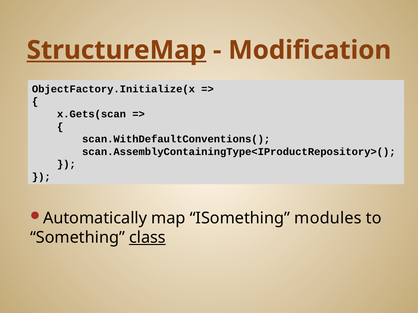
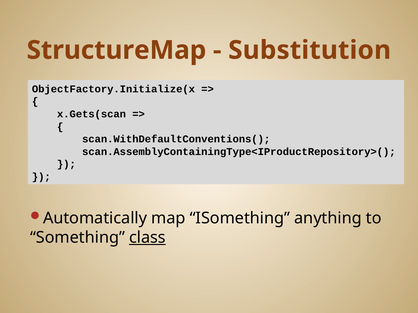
StructureMap underline: present -> none (116, 50)
Modification: Modification -> Substitution (310, 50)
modules: modules -> anything (328, 218)
